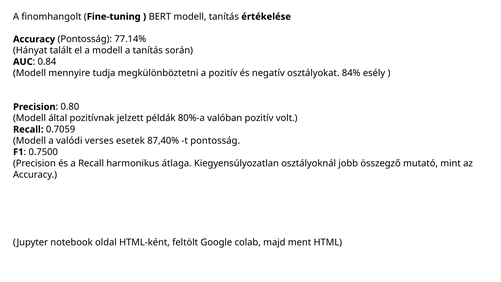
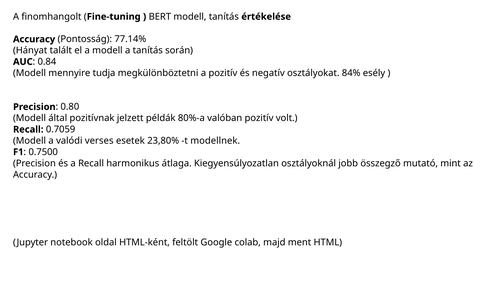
87,40%: 87,40% -> 23,80% (163, 141)
t pontosság: pontosság -> modellnek (215, 141)
